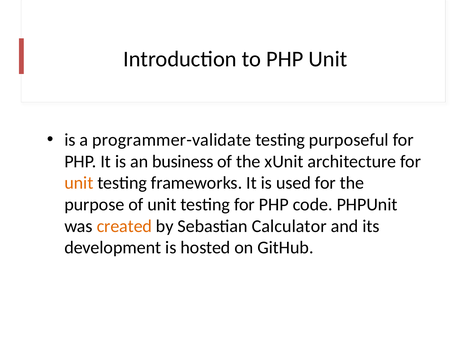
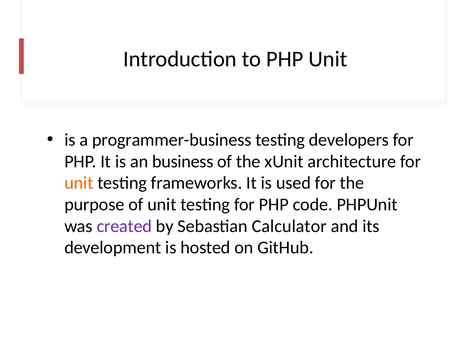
programmer-validate: programmer-validate -> programmer-business (172, 140)
purposeful: purposeful -> developers (349, 140)
created colour: orange -> purple (124, 226)
